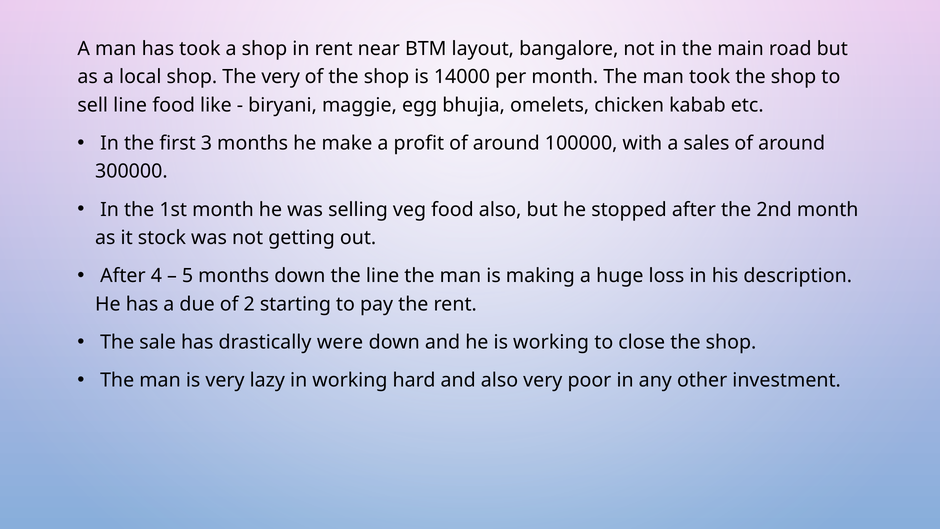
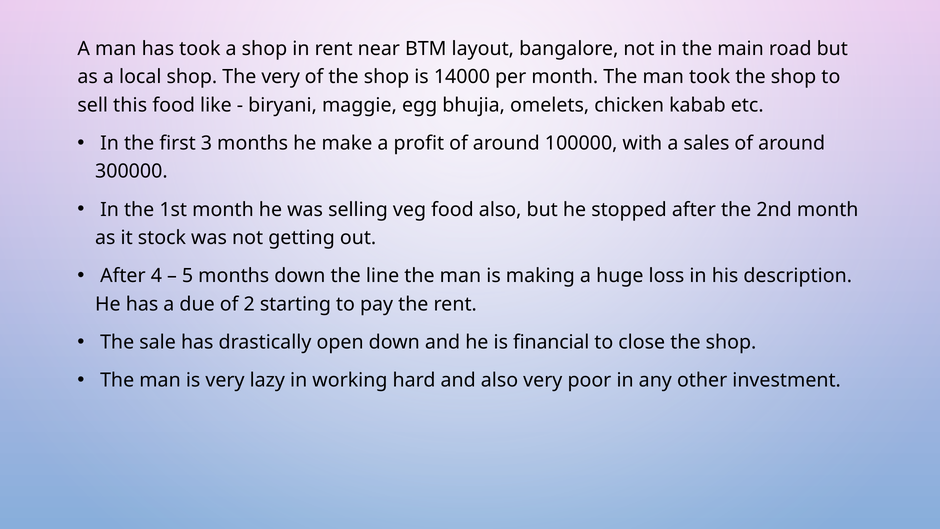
sell line: line -> this (130, 105)
were: were -> open (340, 342)
is working: working -> financial (551, 342)
